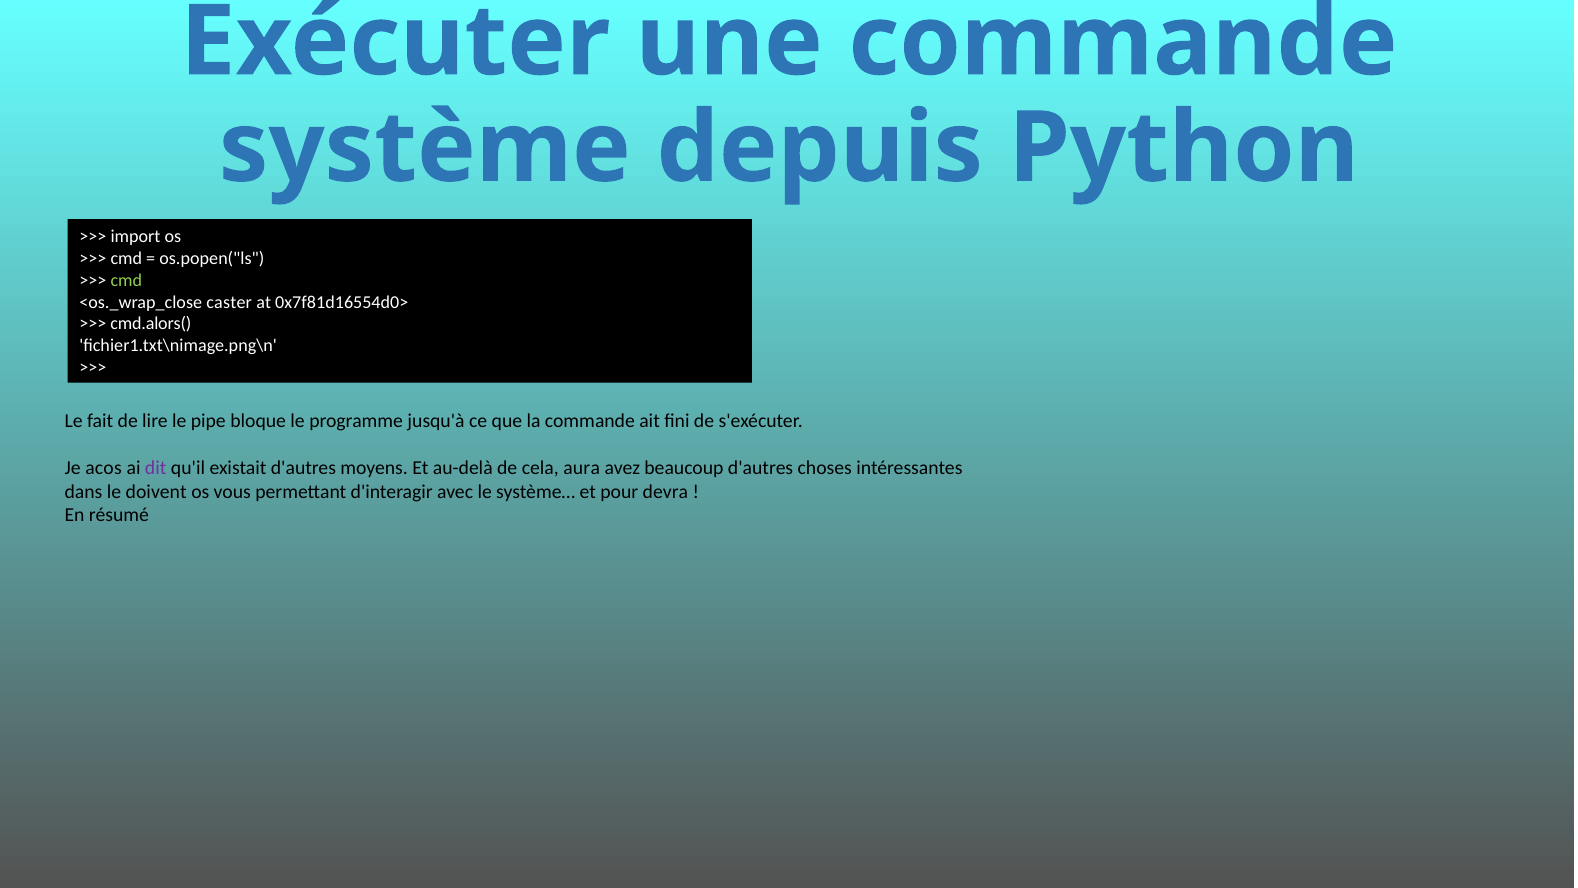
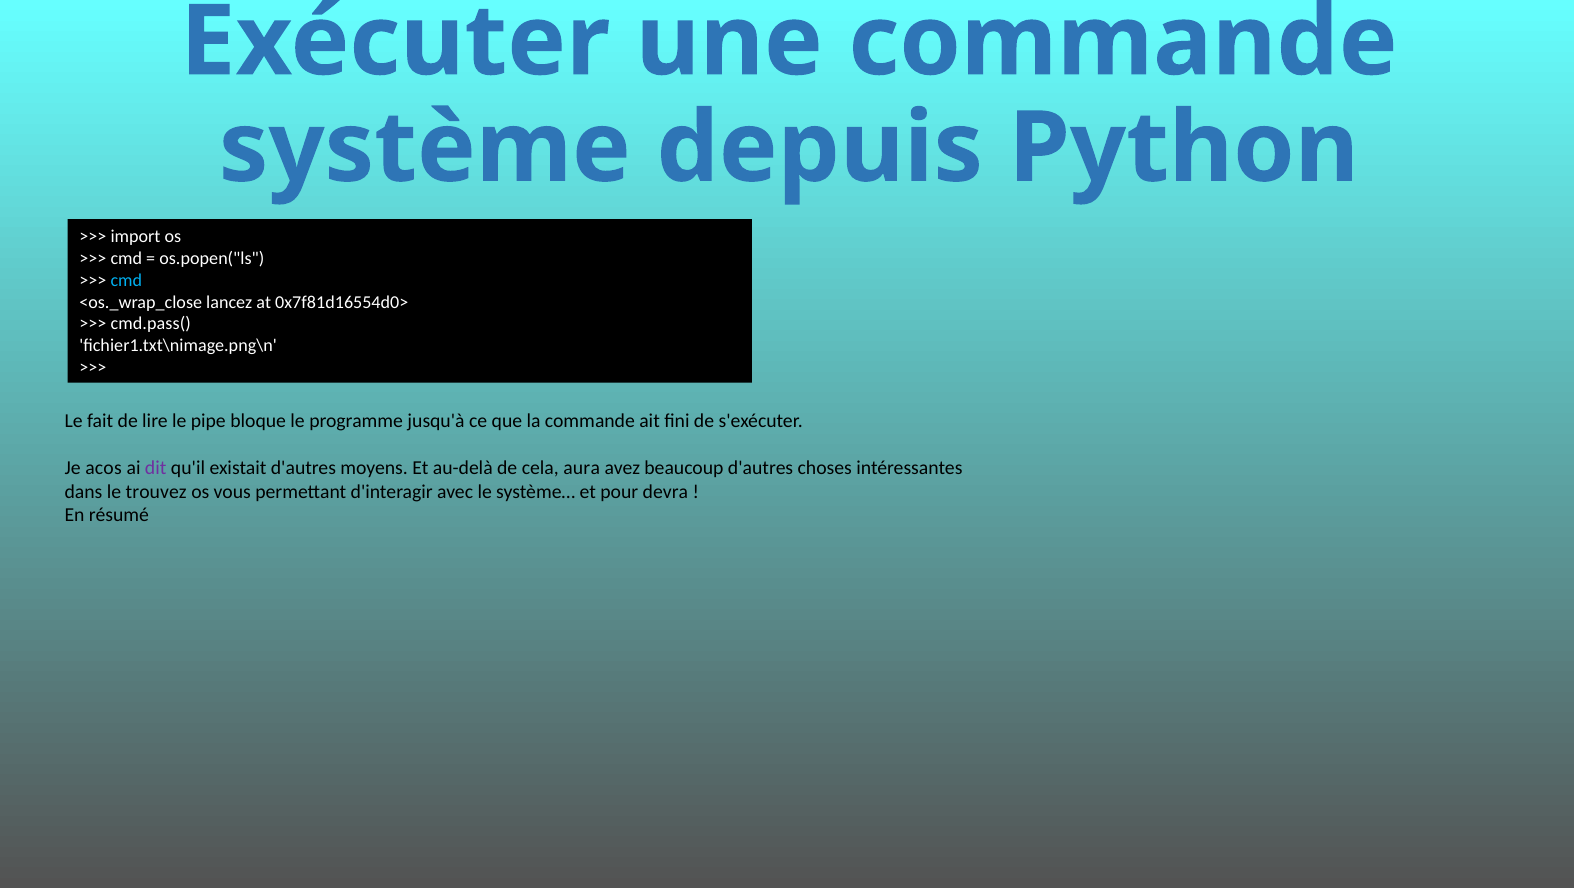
cmd colour: light green -> light blue (126, 280)
caster: caster -> lancez (229, 302)
cmd.alors(: cmd.alors( -> cmd.pass( (151, 324)
doivent: doivent -> trouvez (156, 492)
